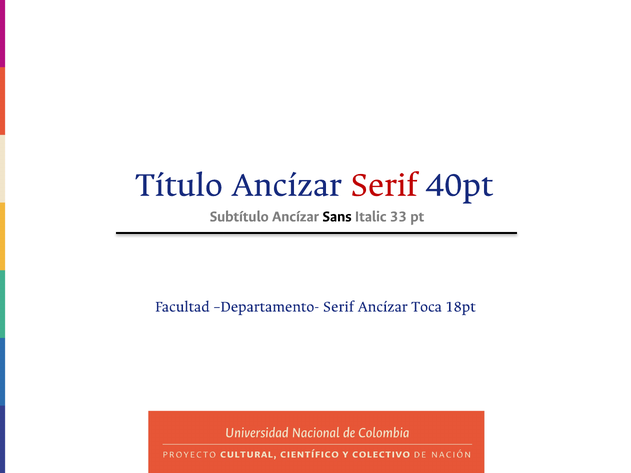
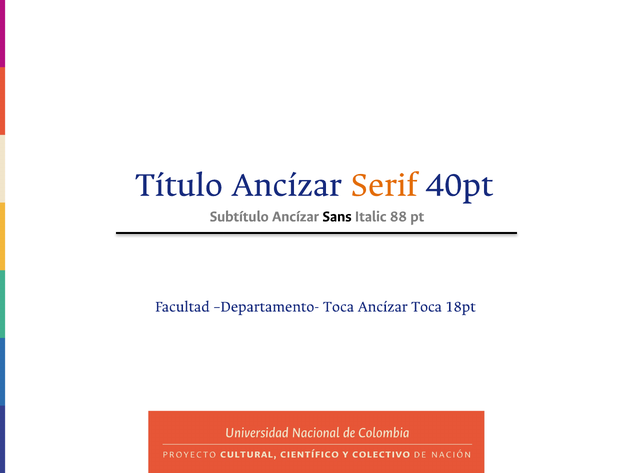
Serif colour: red -> orange (384, 184)
33: 33 -> 88 (398, 216)
Departamento- Serif: Serif -> Toca (339, 307)
